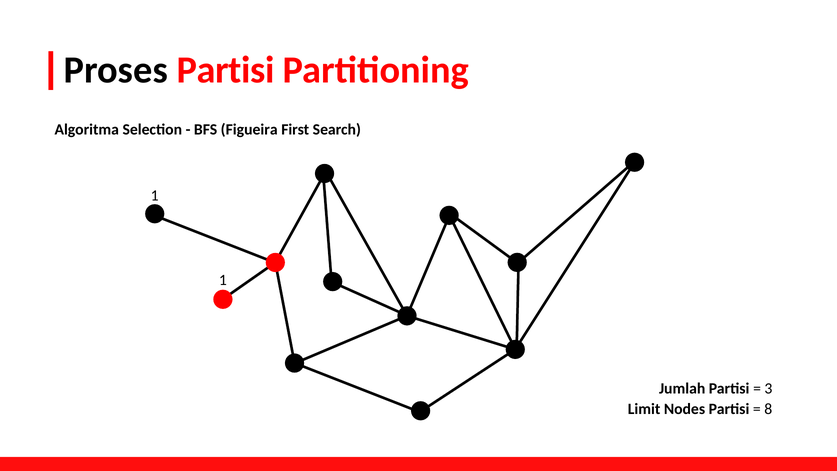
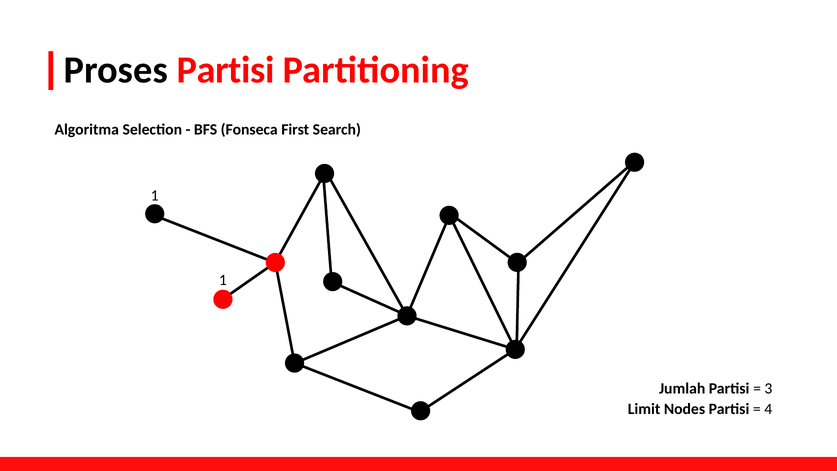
Figueira: Figueira -> Fonseca (249, 130)
8: 8 -> 4 (768, 409)
